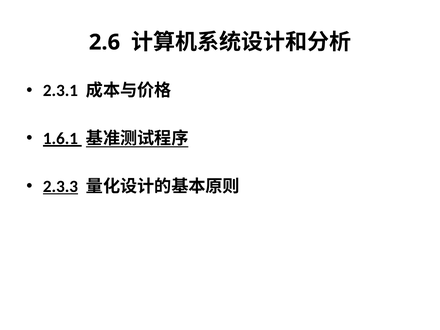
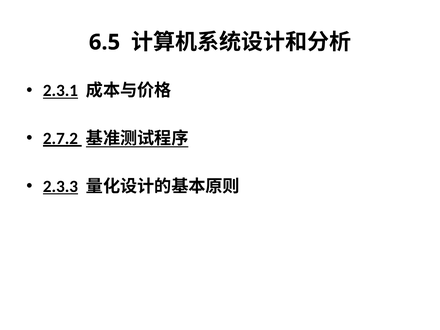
2.6: 2.6 -> 6.5 (105, 42)
2.3.1 underline: none -> present (60, 91)
1.6.1: 1.6.1 -> 2.7.2 (60, 139)
